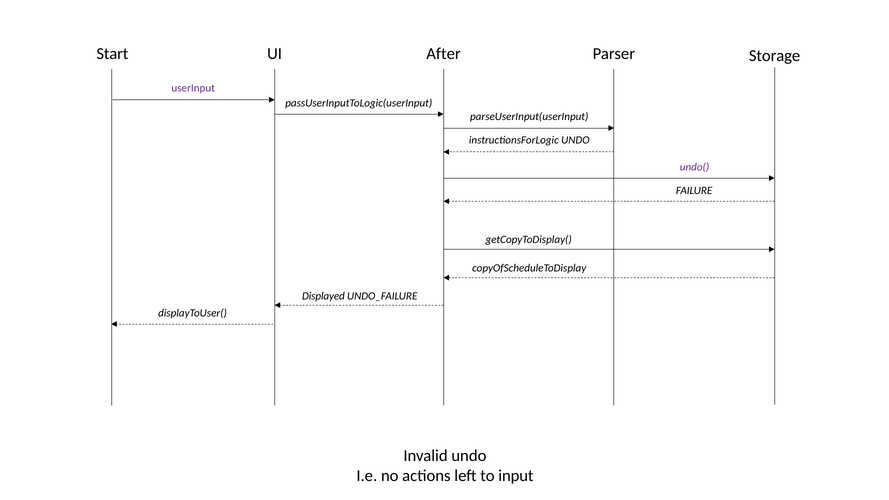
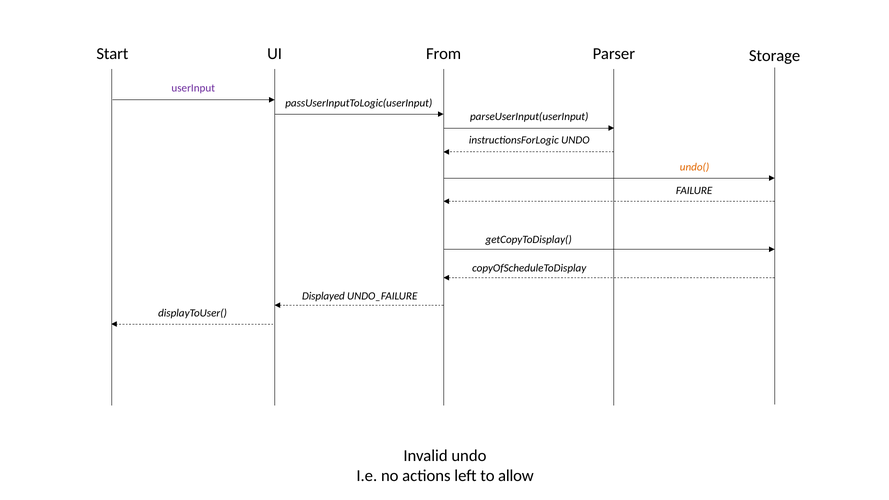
After: After -> From (444, 54)
undo( colour: purple -> orange (695, 167)
input: input -> allow (516, 476)
